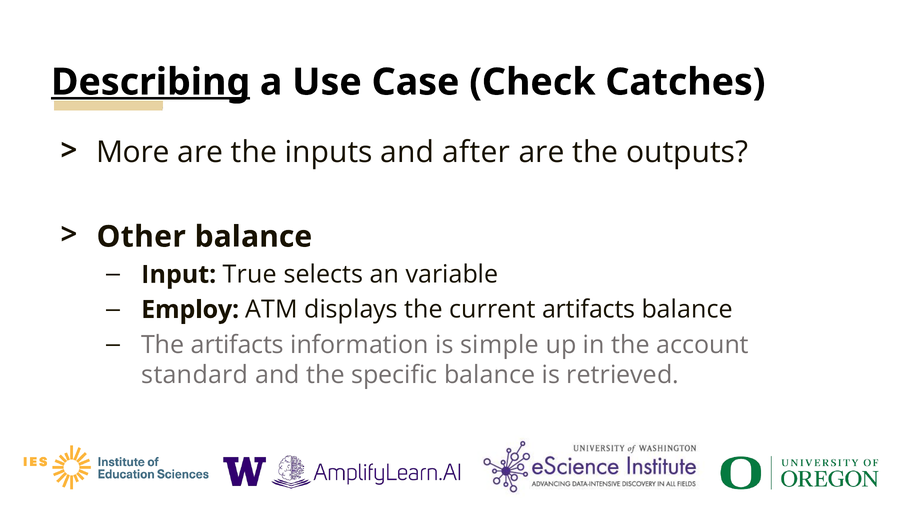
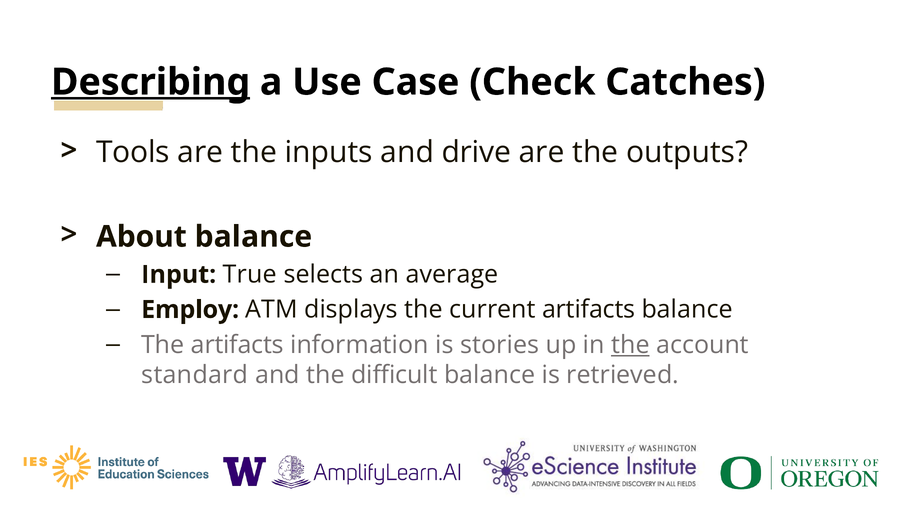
More: More -> Tools (133, 152)
after: after -> drive (476, 152)
Other: Other -> About (141, 236)
variable: variable -> average (452, 274)
simple: simple -> stories (500, 344)
the underline: none -> present (630, 344)
specific: specific -> difficult (394, 374)
